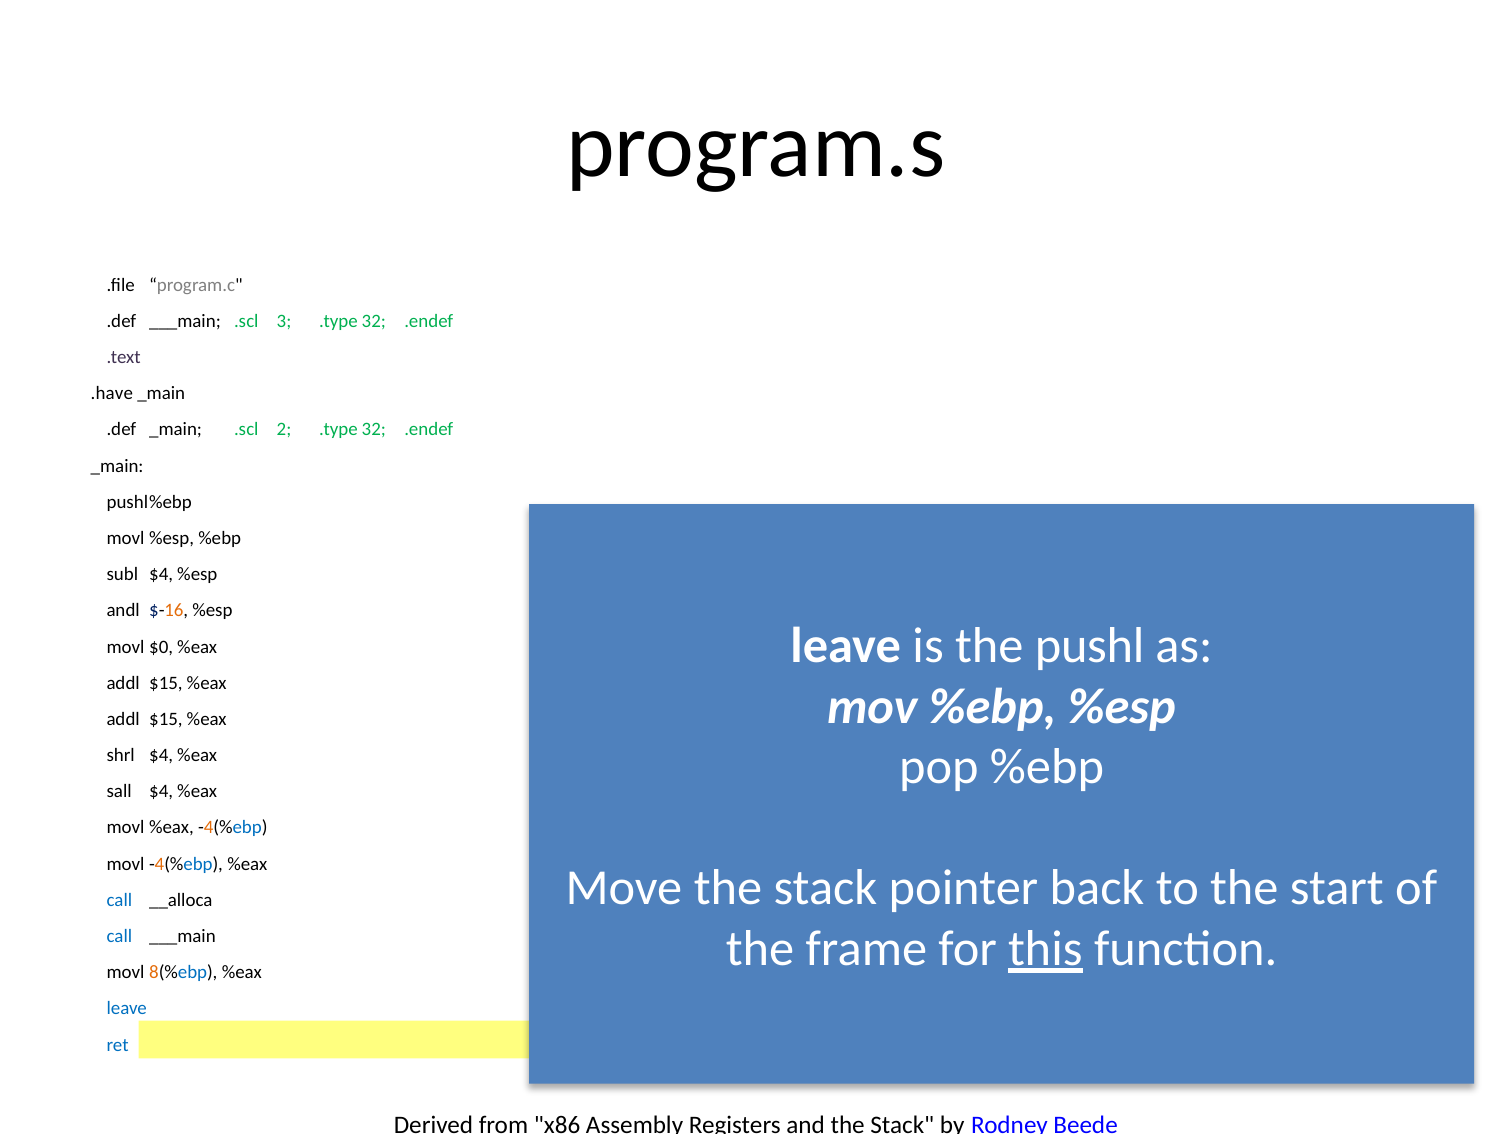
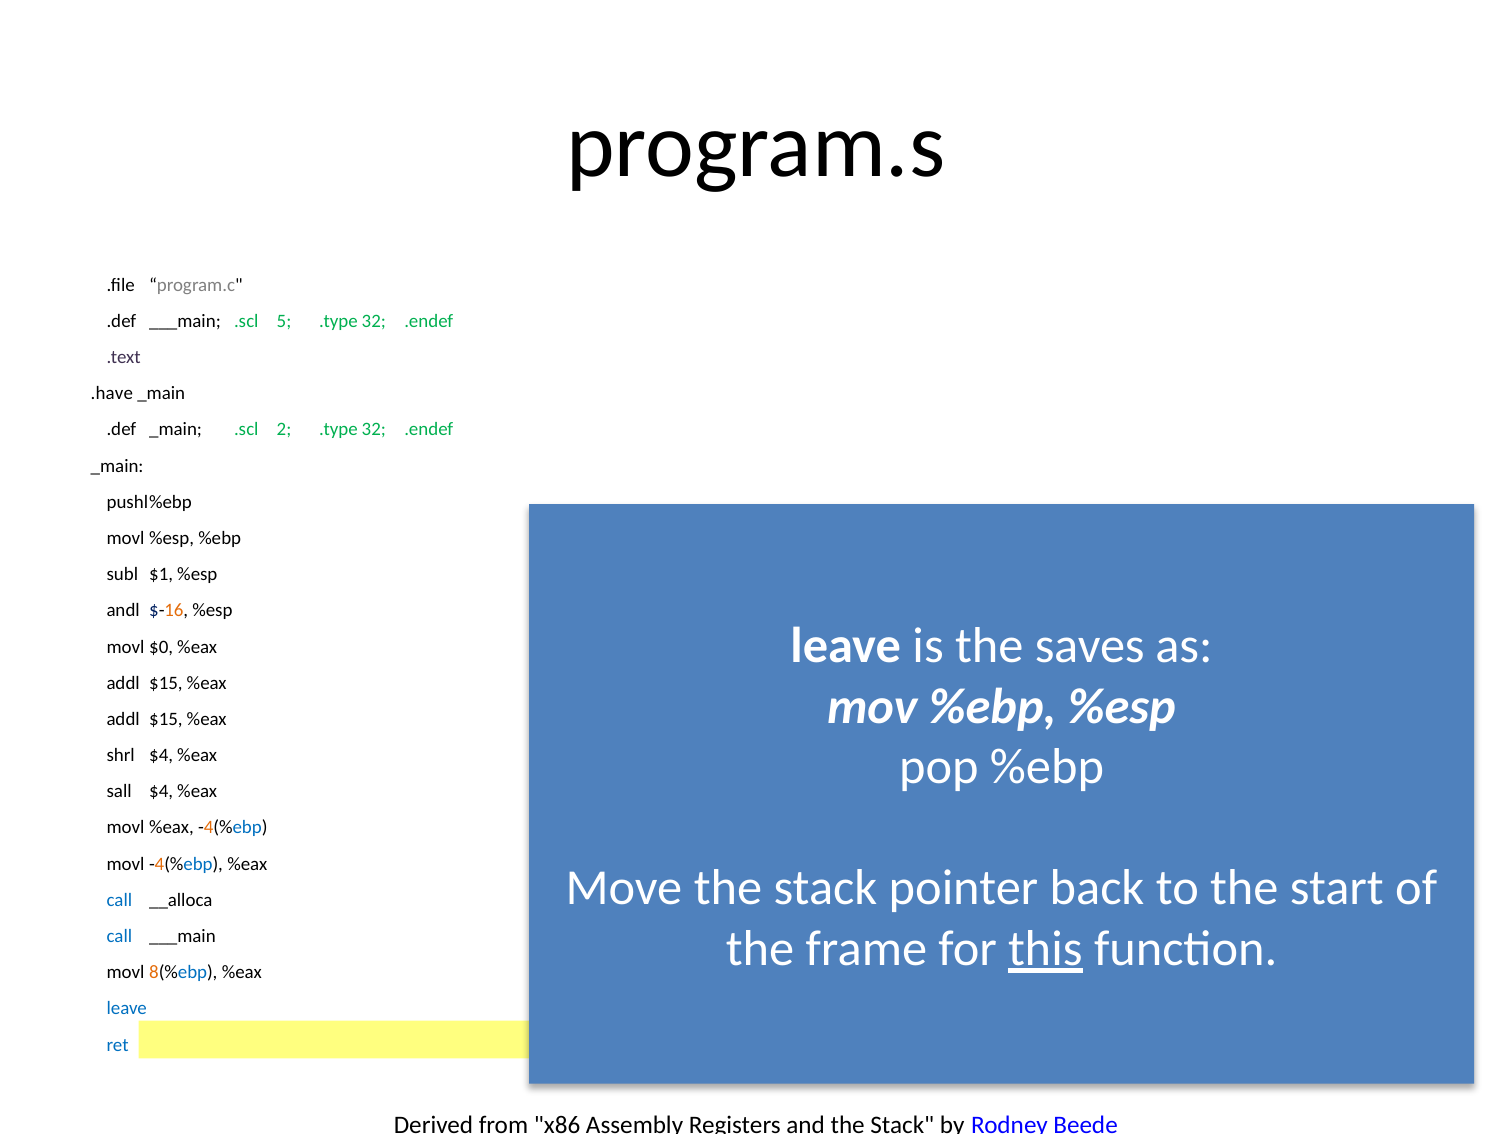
3: 3 -> 5 (284, 321)
subl $4: $4 -> $1 (161, 574)
pushl: pushl -> saves (1090, 646)
